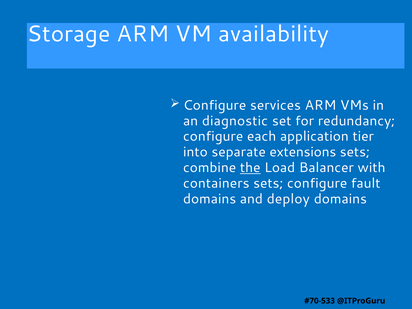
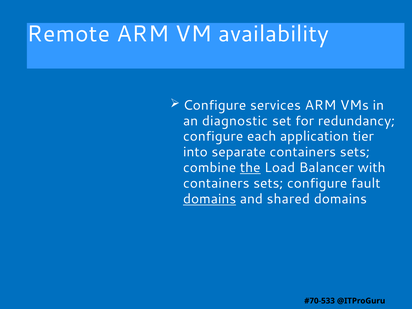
Storage: Storage -> Remote (69, 34)
separate extensions: extensions -> containers (303, 152)
domains underline: none -> present (210, 199)
deploy: deploy -> shared (288, 199)
